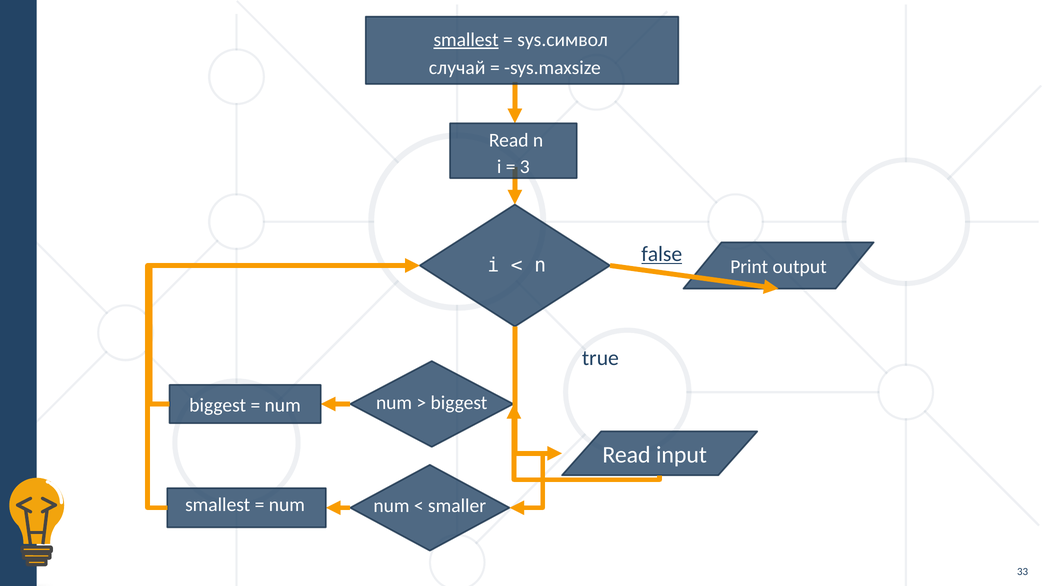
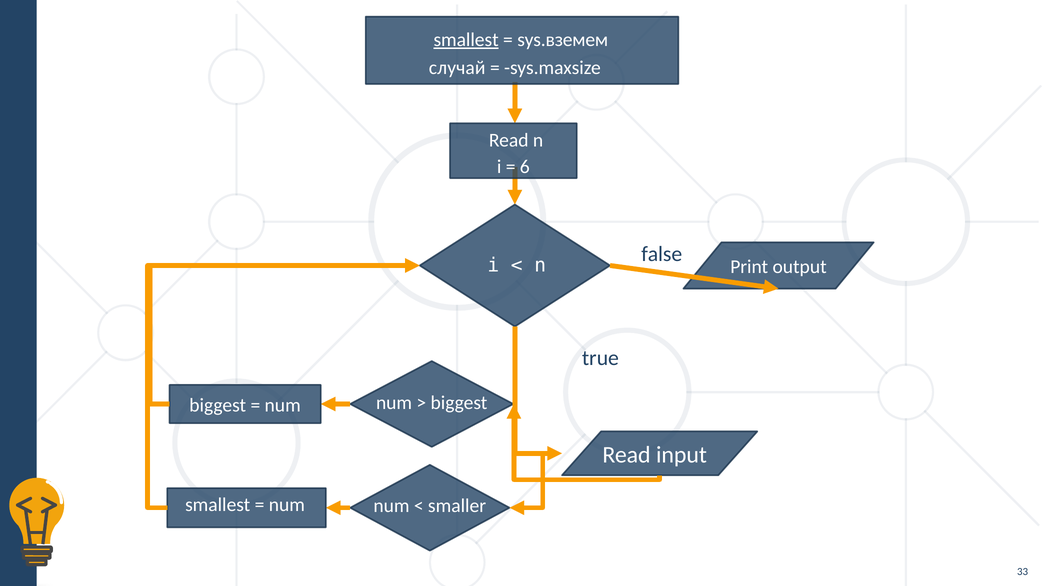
sys.символ: sys.символ -> sys.вземем (563, 40)
3: 3 -> 6 (525, 167)
false underline: present -> none (662, 254)
